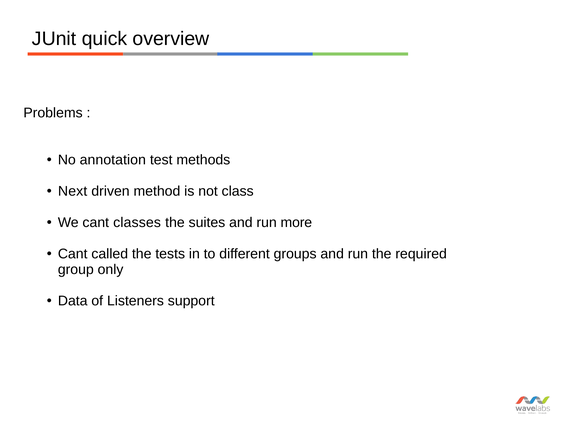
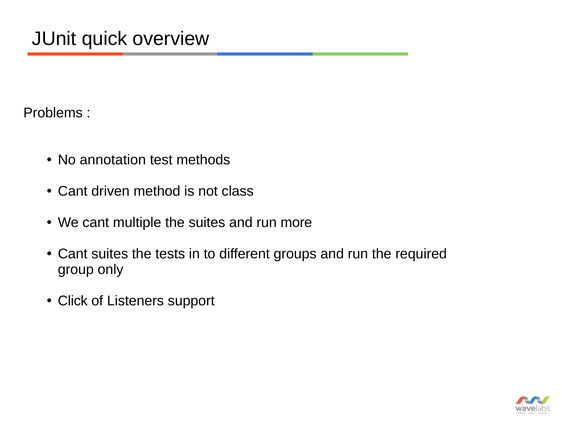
Next: Next -> Cant (73, 191)
classes: classes -> multiple (137, 223)
Cant called: called -> suites (110, 254)
Data: Data -> Click (73, 301)
